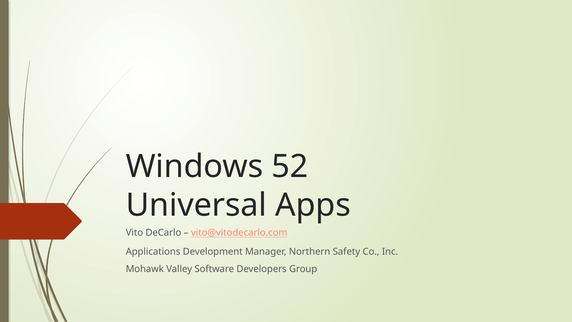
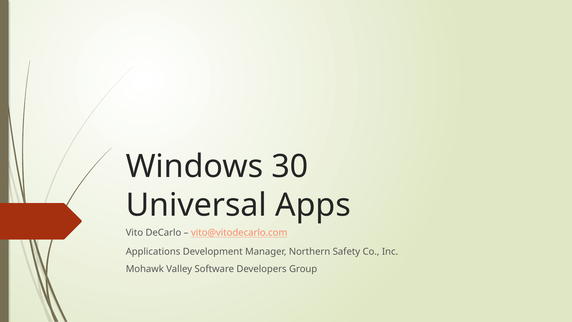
52: 52 -> 30 (290, 166)
